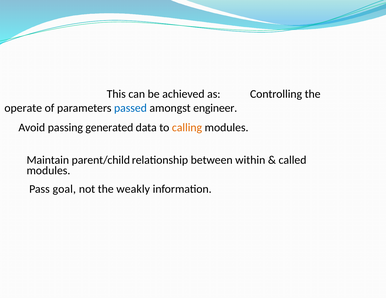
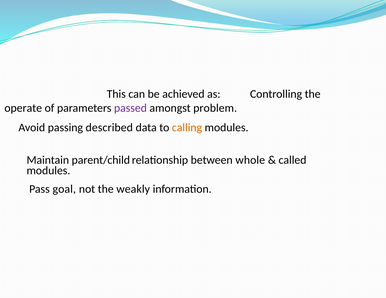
passed colour: blue -> purple (130, 108)
engineer: engineer -> problem (215, 108)
generated: generated -> described (109, 128)
within: within -> whole (250, 160)
